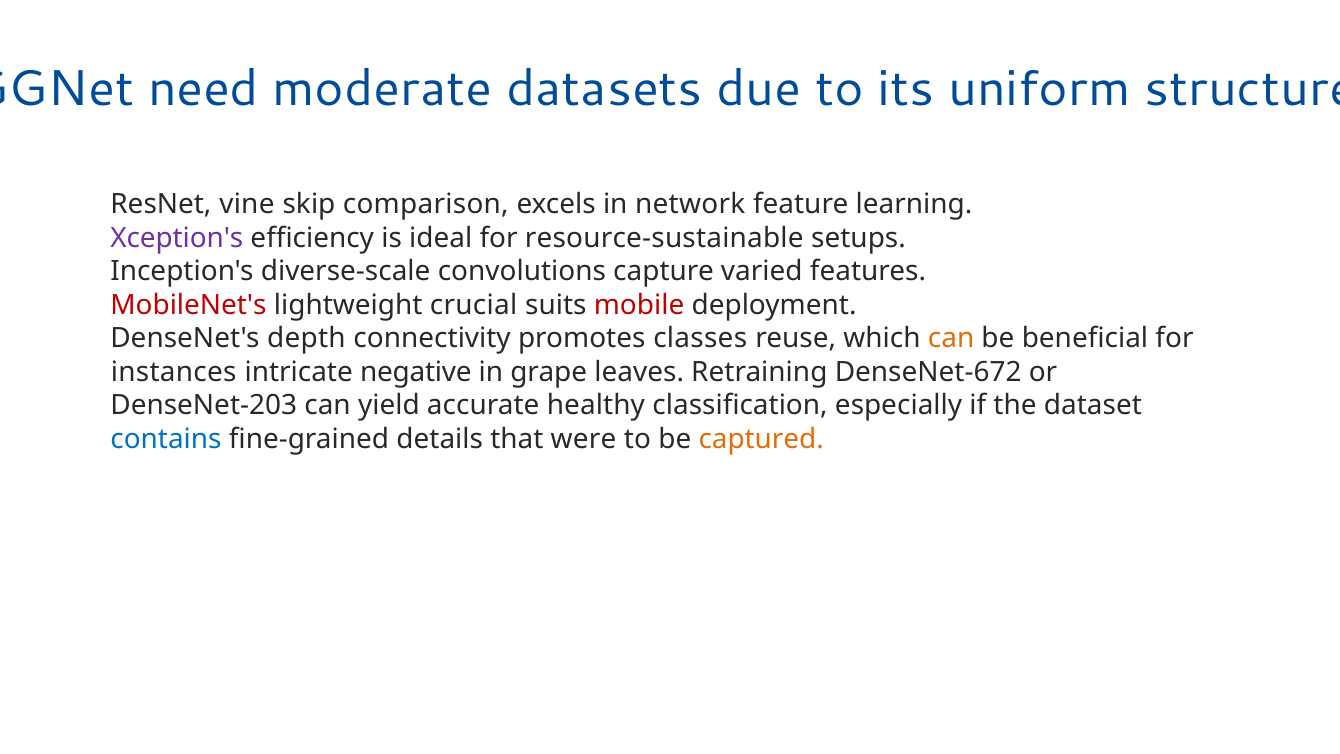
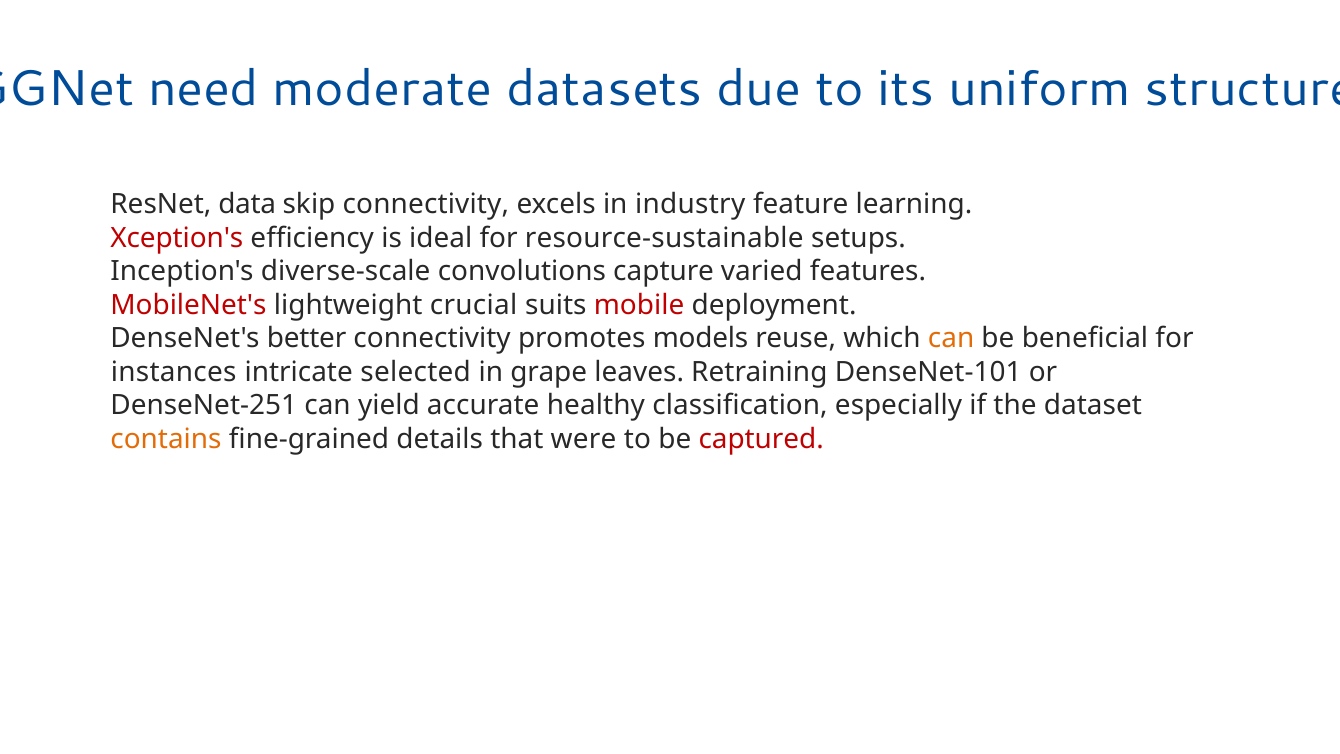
vine: vine -> data (247, 205)
skip comparison: comparison -> connectivity (426, 205)
network: network -> industry (690, 205)
Xception's colour: purple -> red (177, 238)
depth: depth -> better (307, 339)
classes: classes -> models (700, 339)
negative: negative -> selected (416, 372)
DenseNet-672: DenseNet-672 -> DenseNet-101 (928, 372)
DenseNet-203: DenseNet-203 -> DenseNet-251 (204, 406)
contains colour: blue -> orange (166, 439)
captured colour: orange -> red (761, 439)
